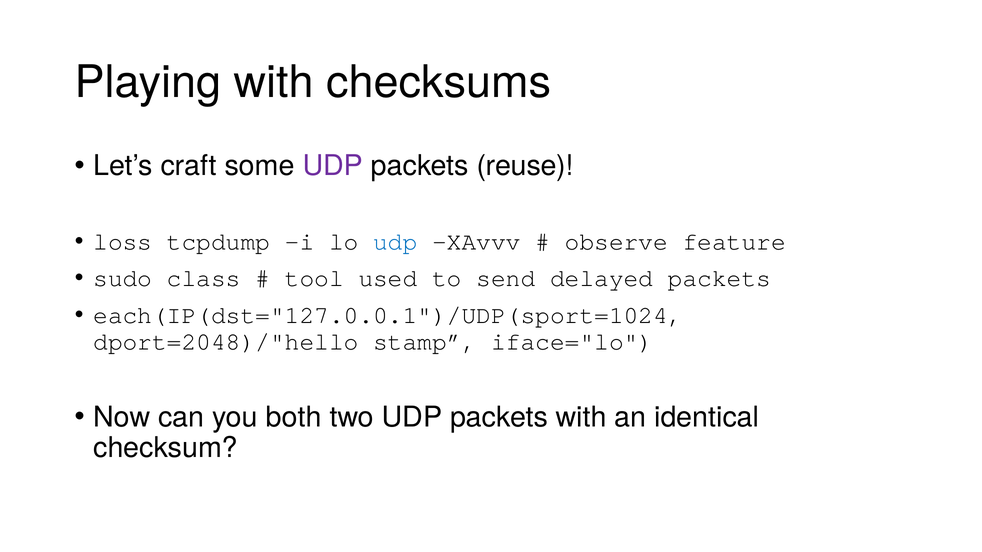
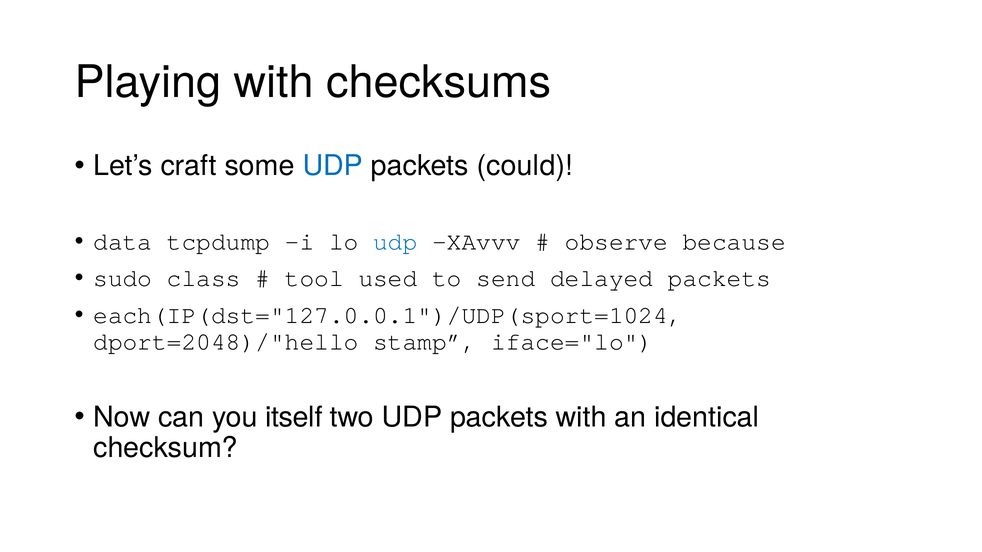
UDP colour: purple -> blue (333, 166)
reuse: reuse -> could (525, 166)
loss: loss -> data (123, 242)
feature: feature -> because (734, 242)
both: both -> itself (294, 417)
